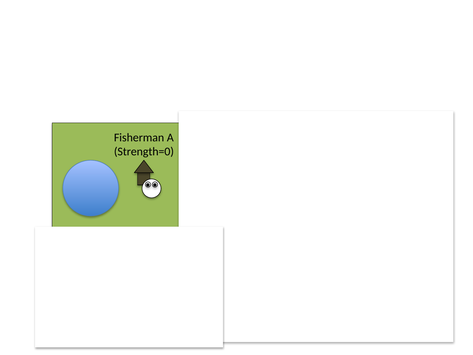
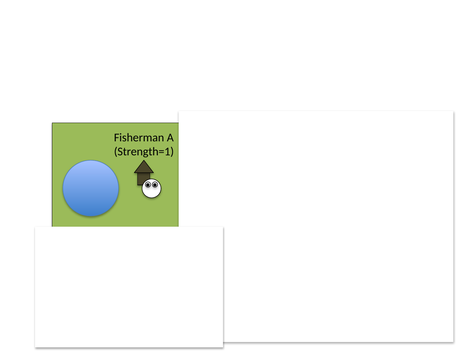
Strength=0: Strength=0 -> Strength=1 (144, 152)
